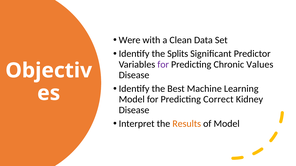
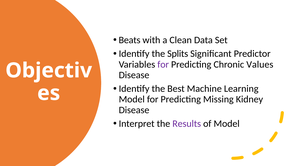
Were: Were -> Beats (130, 40)
Correct: Correct -> Missing (218, 100)
Results colour: orange -> purple (187, 124)
